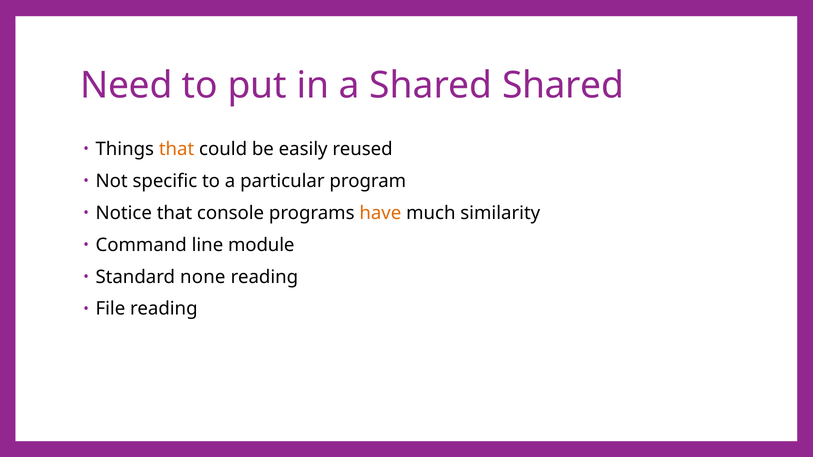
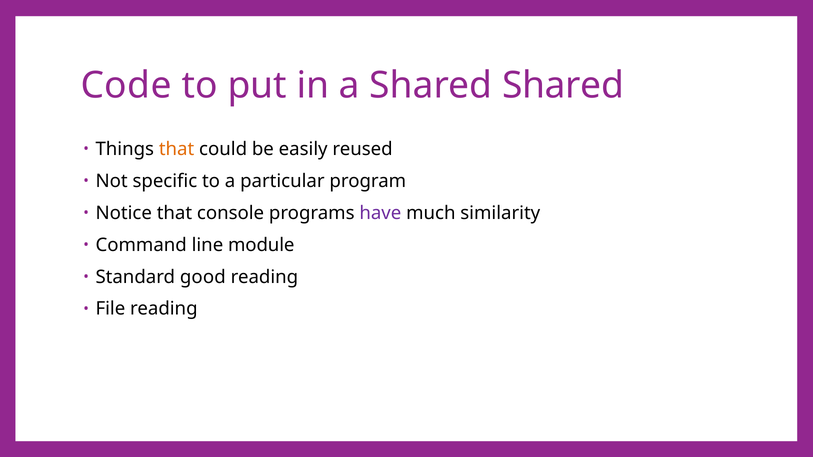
Need: Need -> Code (126, 86)
have colour: orange -> purple (380, 213)
none: none -> good (203, 277)
